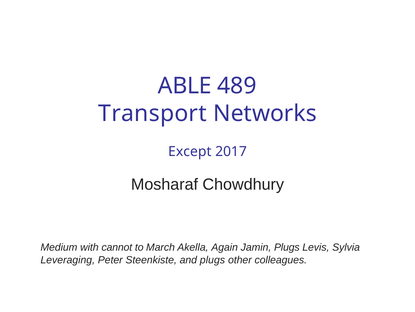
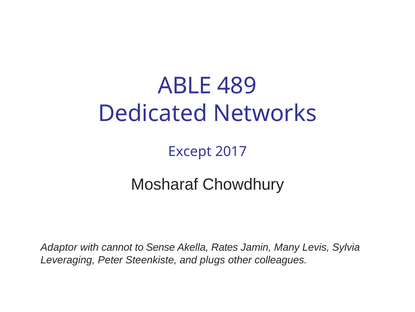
Transport: Transport -> Dedicated (153, 113)
Medium: Medium -> Adaptor (59, 247)
March: March -> Sense (161, 247)
Again: Again -> Rates (225, 247)
Jamin Plugs: Plugs -> Many (287, 247)
